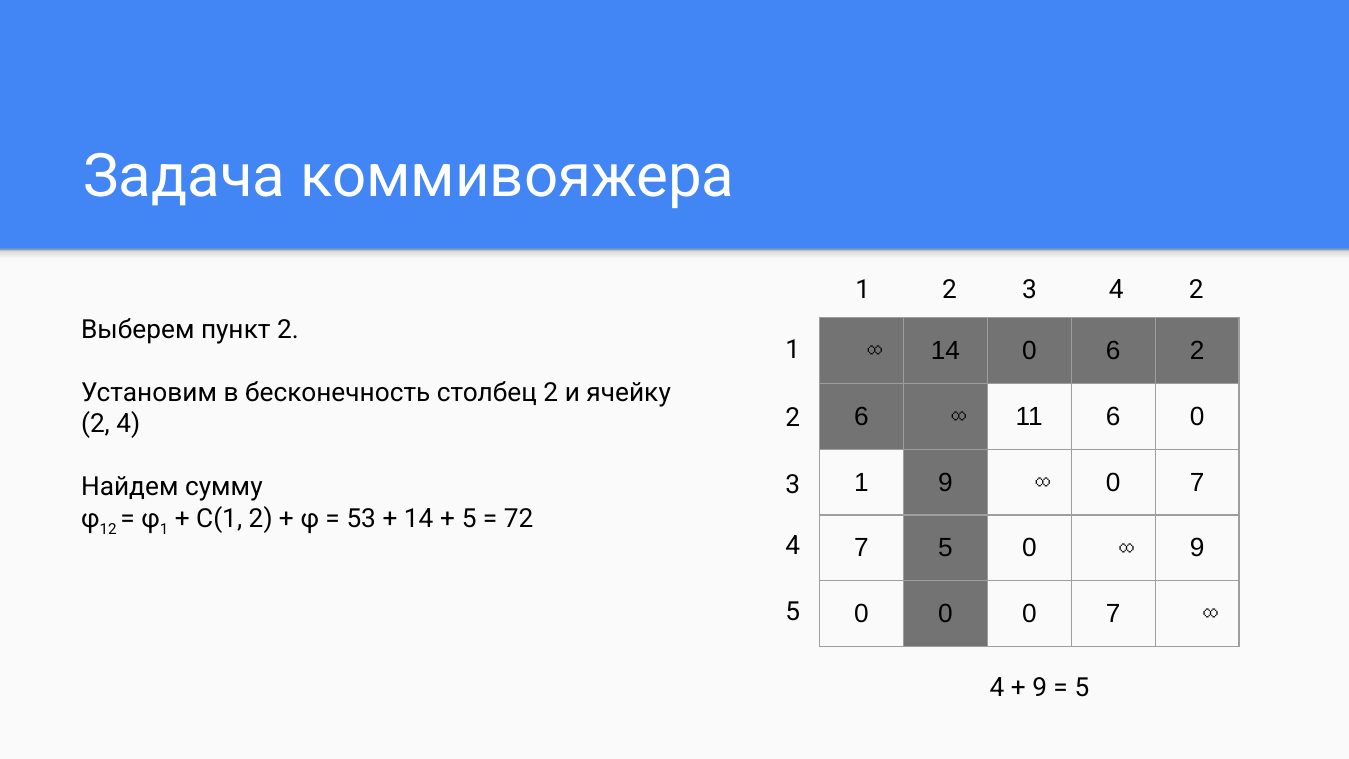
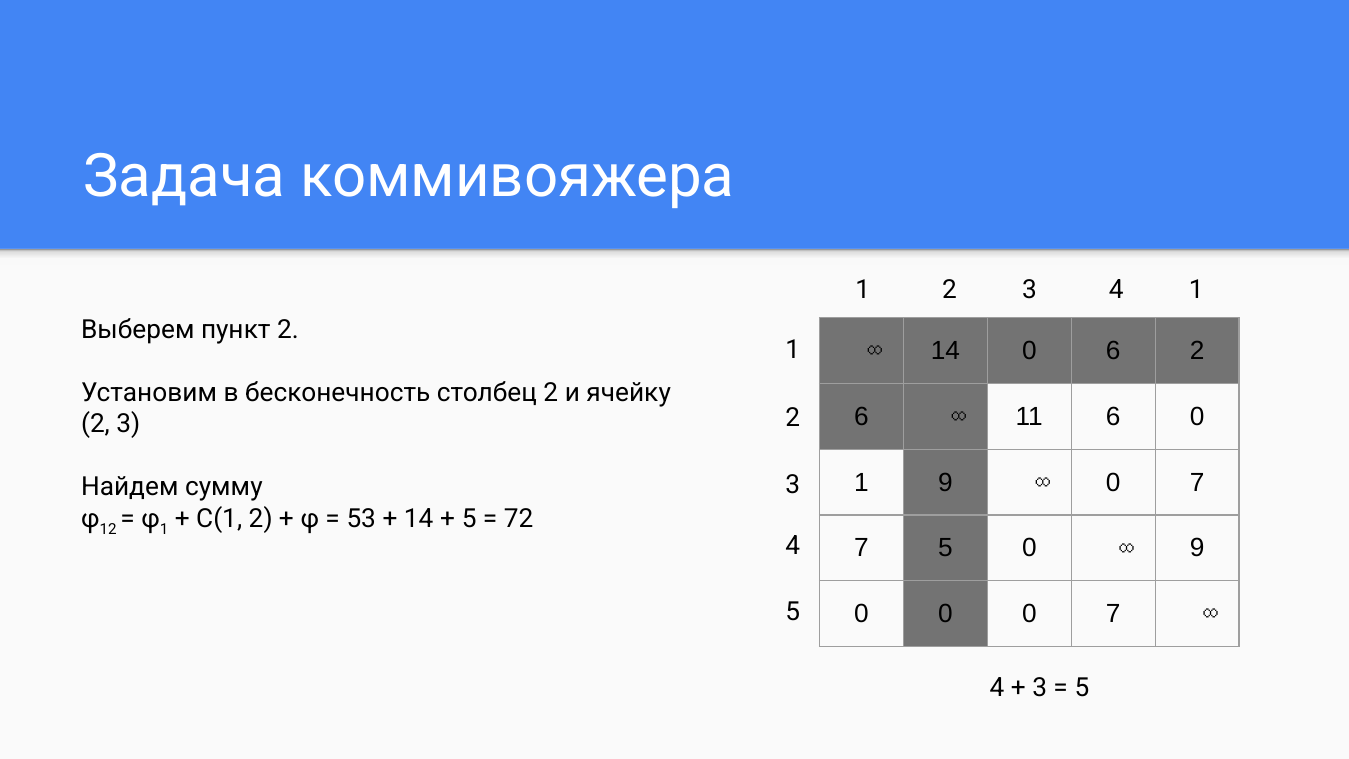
4 2: 2 -> 1 (1196, 290)
4: 4 -> 3 (128, 424)
9: 9 -> 3 (1040, 688)
